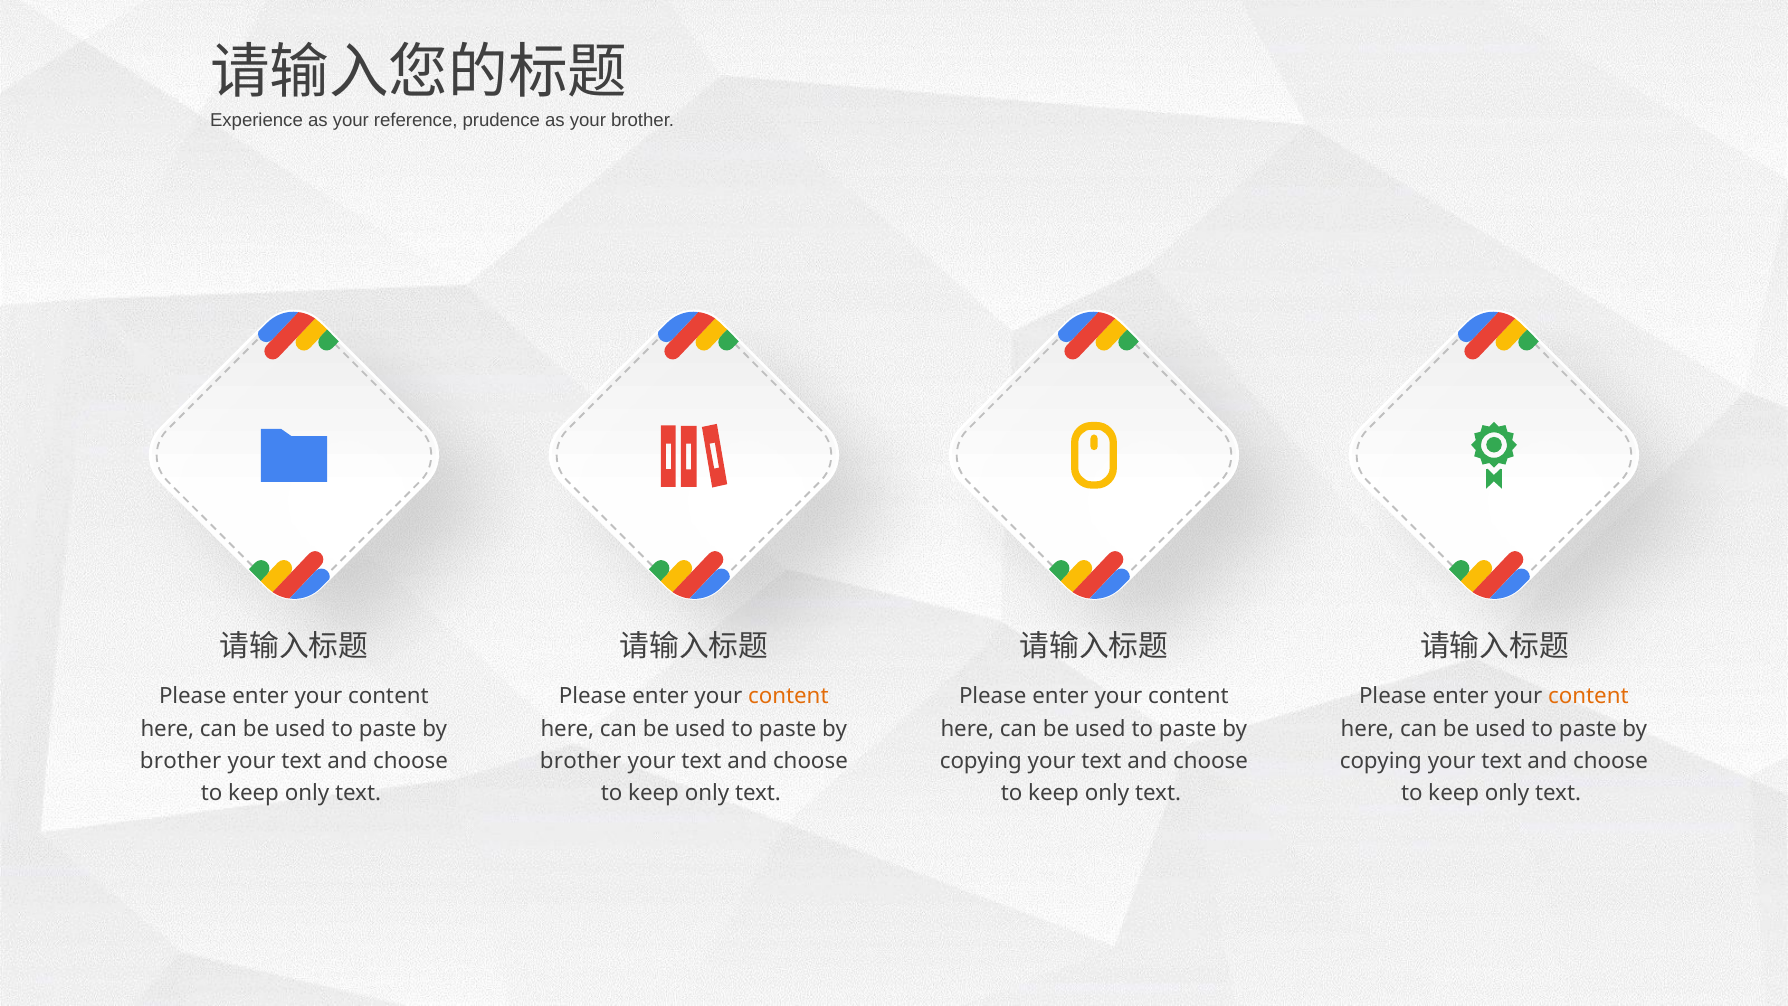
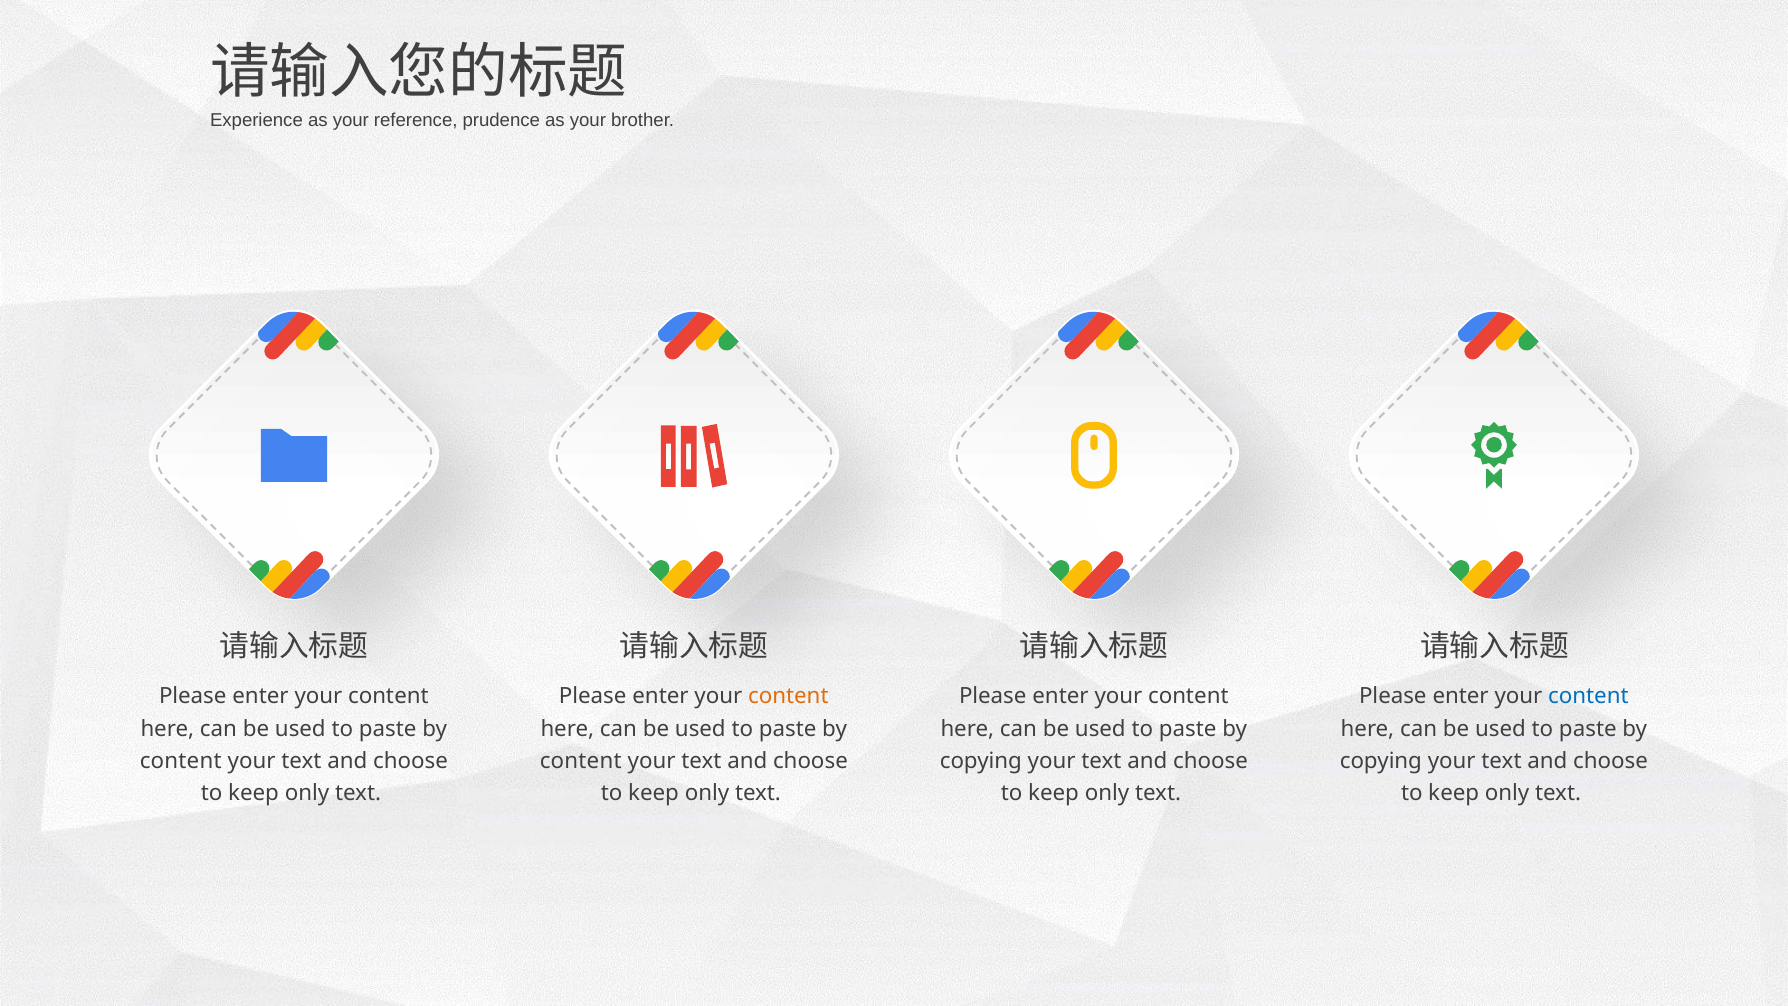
content colour: orange -> blue (1588, 696)
brother: brother -> content (181, 761)
brother: brother -> content (581, 761)
